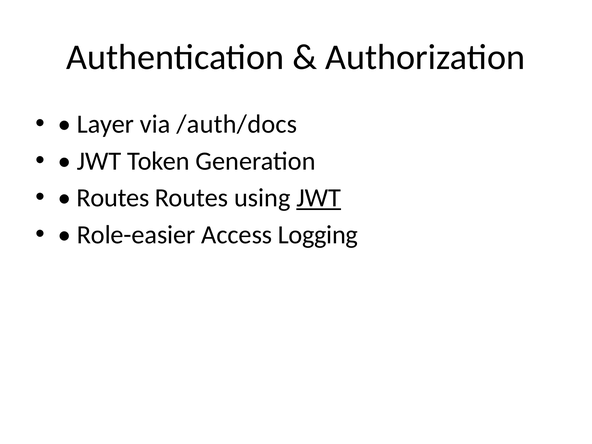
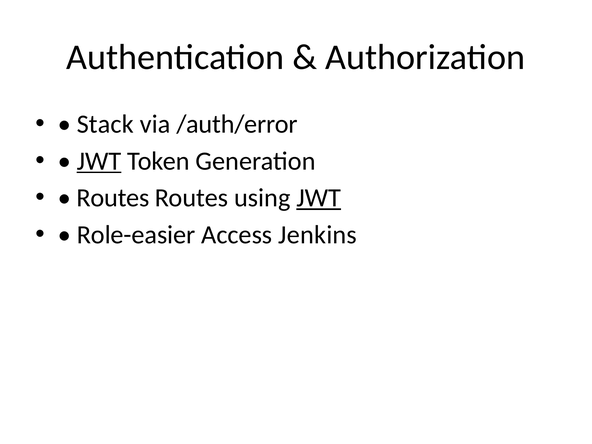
Layer: Layer -> Stack (105, 124)
/auth/docs: /auth/docs -> /auth/error (237, 124)
JWT underline: none -> present (99, 161)
Logging: Logging -> Jenkins (318, 235)
